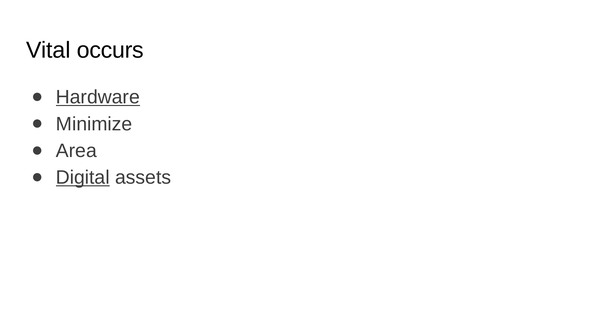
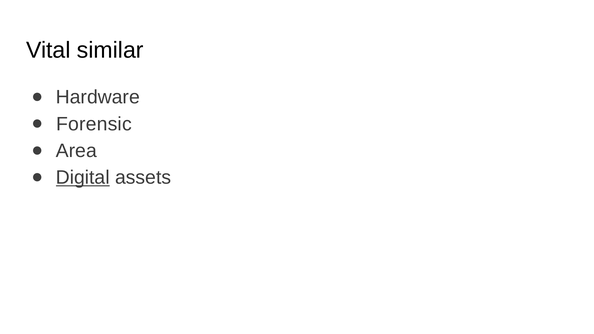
occurs: occurs -> similar (110, 50)
Hardware underline: present -> none (98, 97)
Minimize: Minimize -> Forensic (94, 124)
